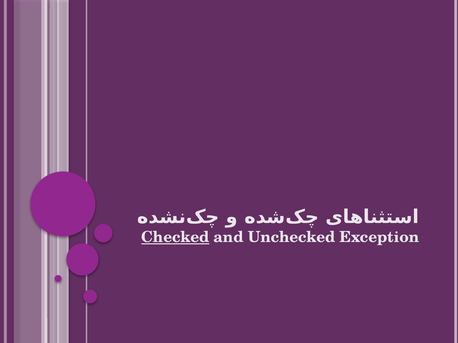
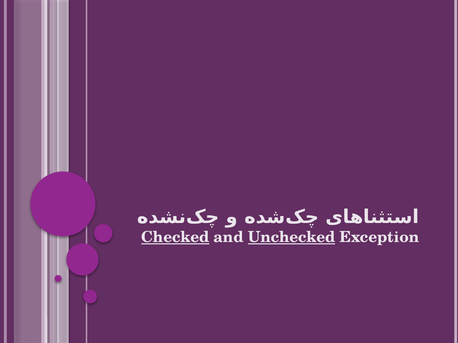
Unchecked underline: none -> present (292, 238)
